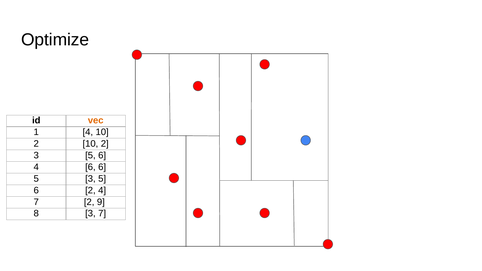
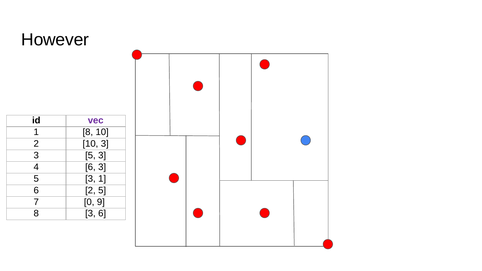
Optimize: Optimize -> However (55, 40)
vec colour: orange -> purple (96, 121)
1 4: 4 -> 8 (88, 132)
2 10 2: 2 -> 3 (105, 144)
6: 6 -> 3 (102, 155)
6 6: 6 -> 3 (102, 167)
5 3 5: 5 -> 1 (102, 179)
2 4: 4 -> 5 (102, 190)
7 2: 2 -> 0 (89, 202)
3 7: 7 -> 6 (102, 214)
